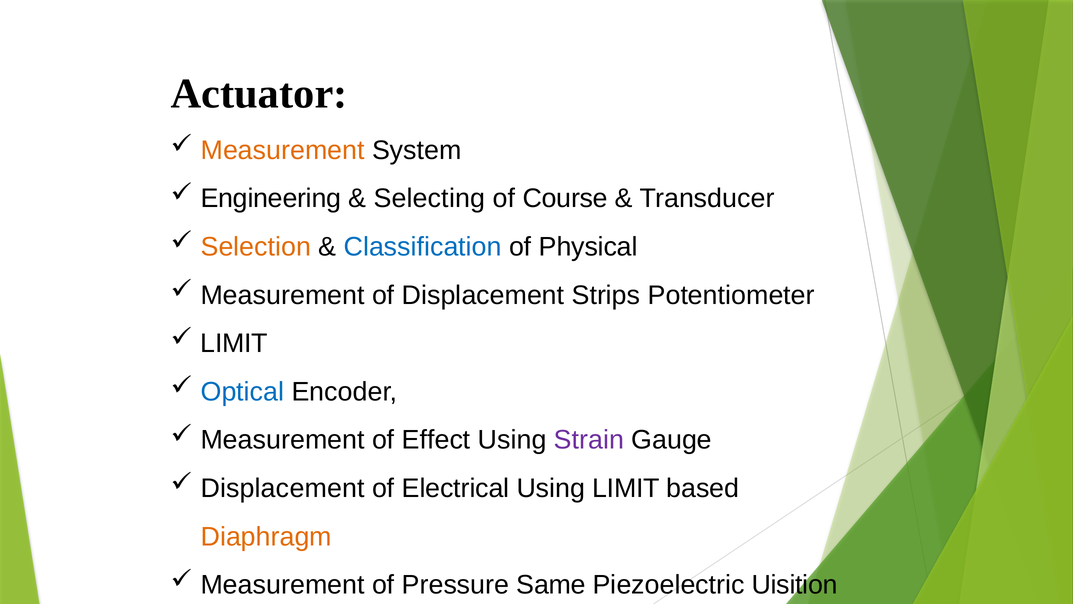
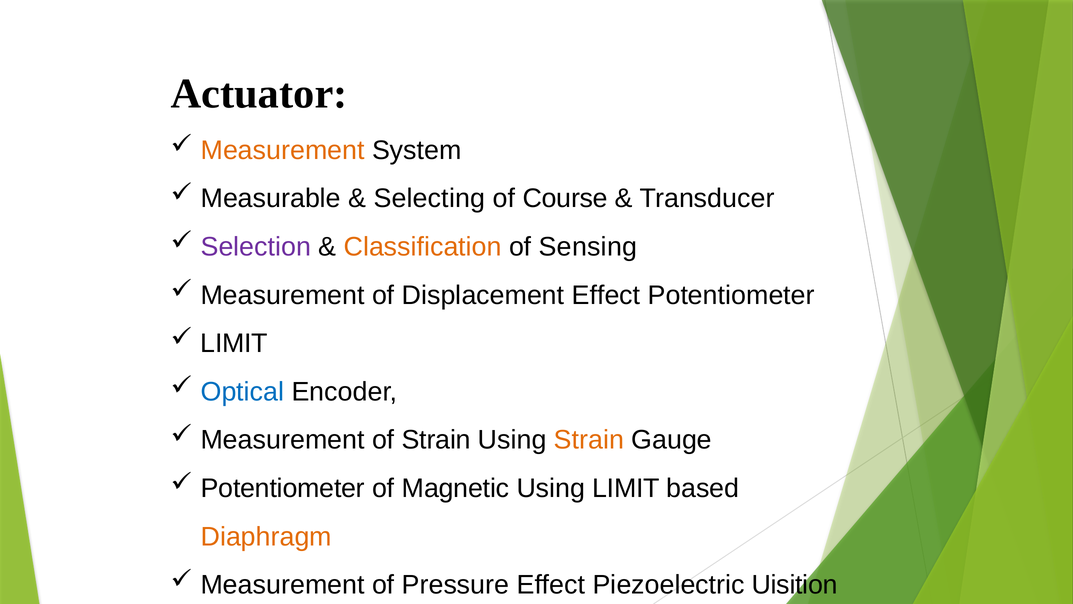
Engineering: Engineering -> Measurable (271, 198)
Selection colour: orange -> purple (256, 247)
Classification colour: blue -> orange (423, 247)
Physical: Physical -> Sensing (588, 247)
Displacement Strips: Strips -> Effect (606, 295)
of Effect: Effect -> Strain (436, 440)
Strain colour: purple -> orange (589, 440)
Displacement: Displacement -> Potentiometer (283, 488)
Electrical: Electrical -> Magnetic (456, 488)
Pressure Same: Same -> Effect (551, 585)
